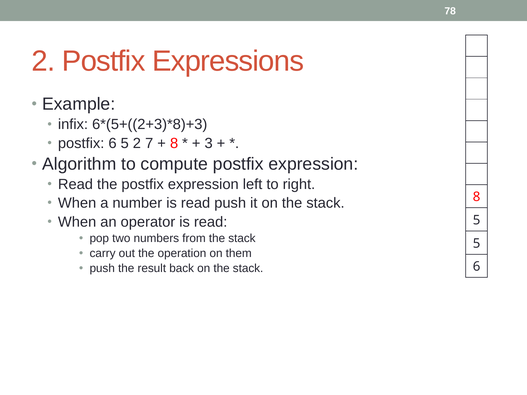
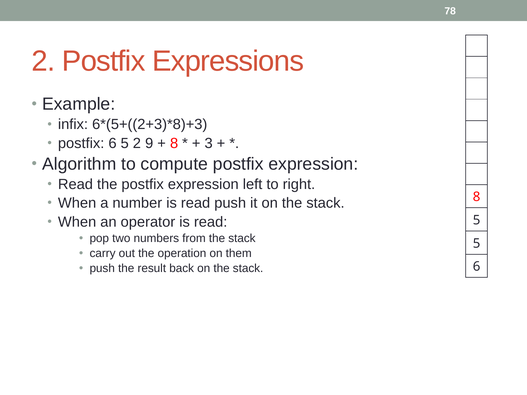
7: 7 -> 9 (149, 143)
